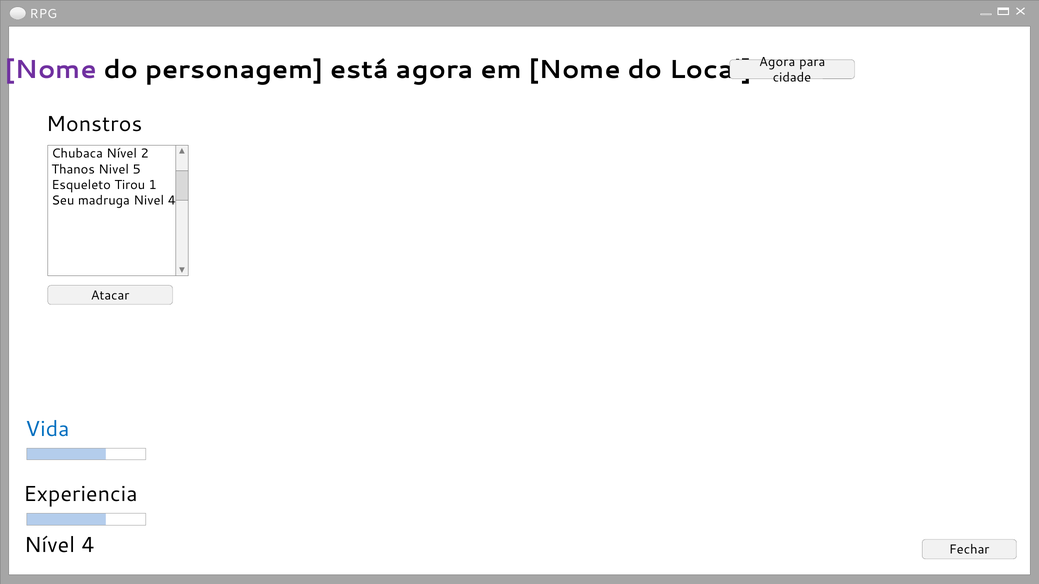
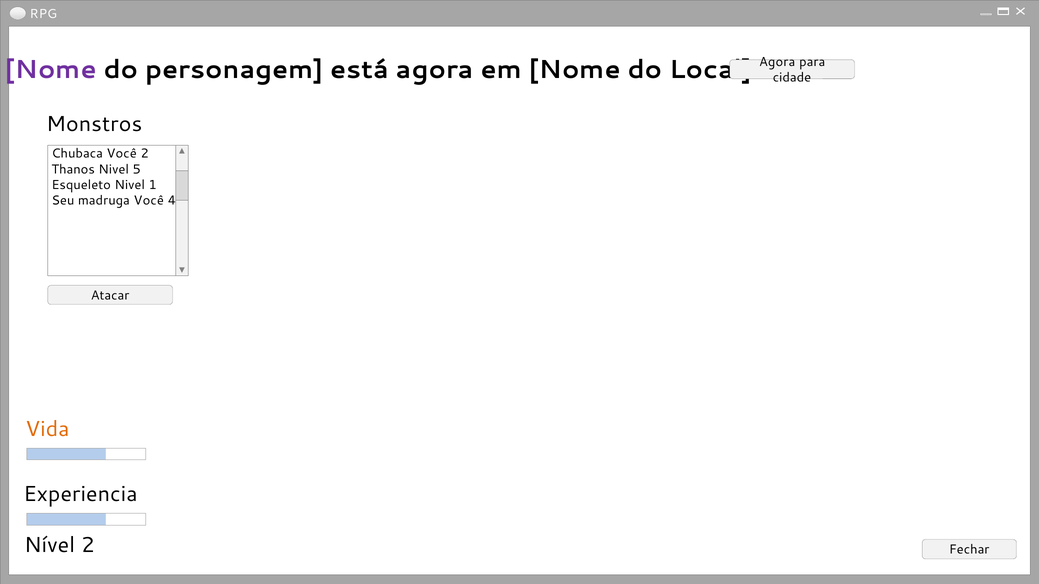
Chubaca Nível: Nível -> Você (122, 154)
Esqueleto Tirou: Tirou -> Nivel (130, 185)
madruga Nivel: Nivel -> Você (149, 201)
Vida colour: blue -> orange (47, 429)
Nível 4: 4 -> 2 (88, 545)
